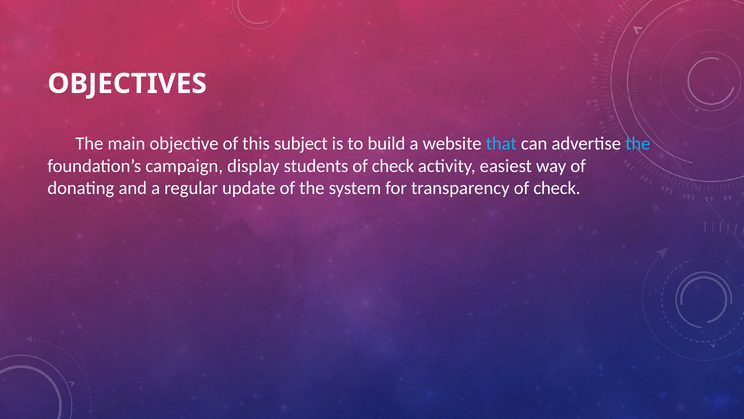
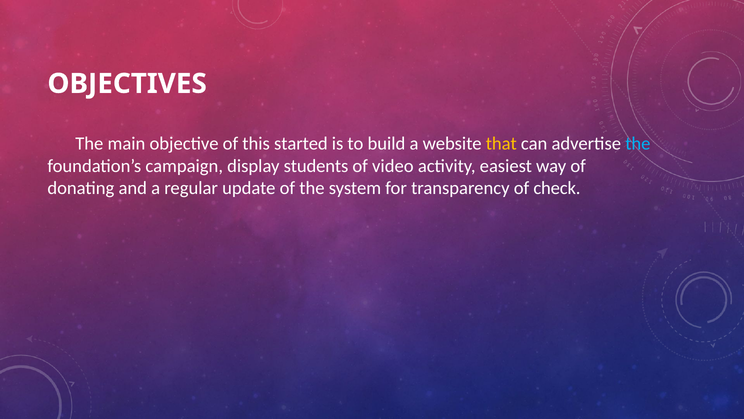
subject: subject -> started (301, 143)
that colour: light blue -> yellow (501, 143)
check: check -> video (393, 166)
